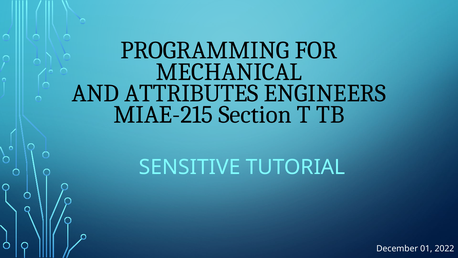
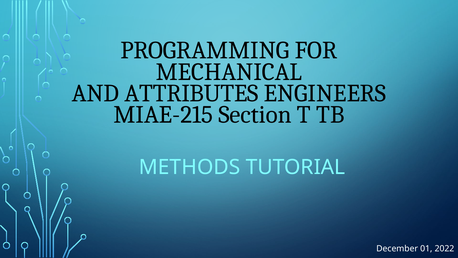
SENSITIVE: SENSITIVE -> METHODS (190, 167)
